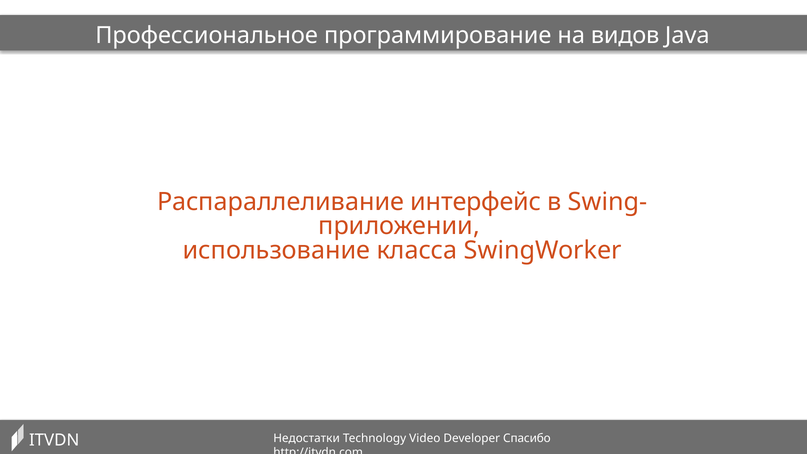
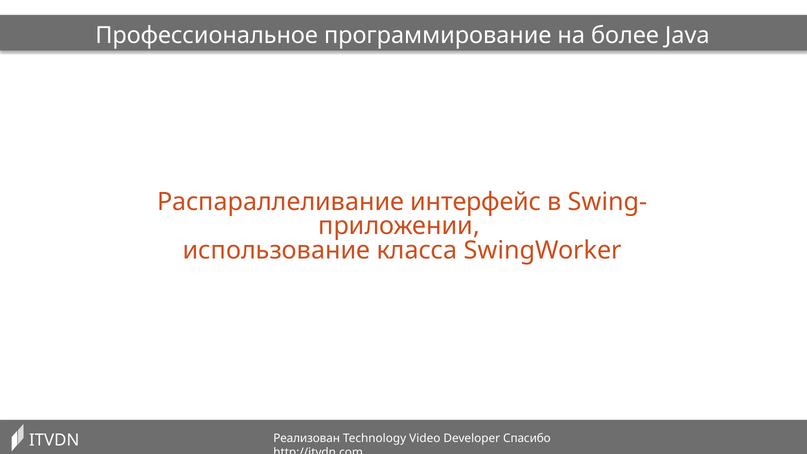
видов: видов -> более (625, 36)
Недостатки: Недостатки -> Реализован (307, 438)
